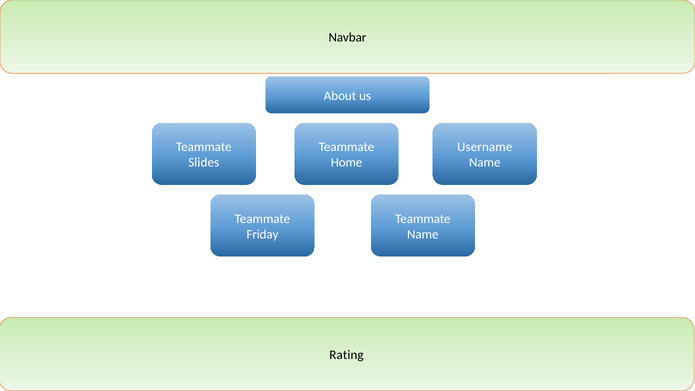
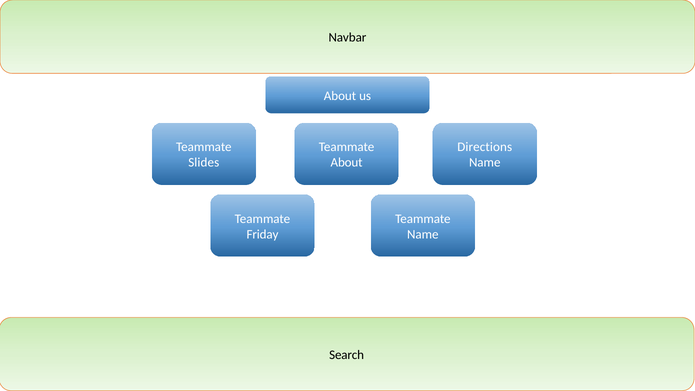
Username: Username -> Directions (485, 147)
Home: Home -> About (347, 163)
Rating: Rating -> Search (347, 355)
